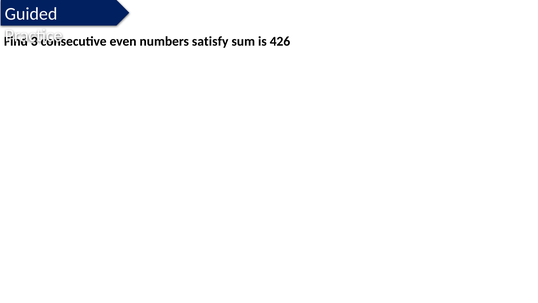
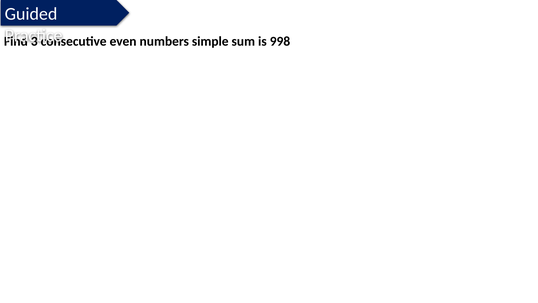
satisfy: satisfy -> simple (210, 41)
426: 426 -> 998 (280, 41)
